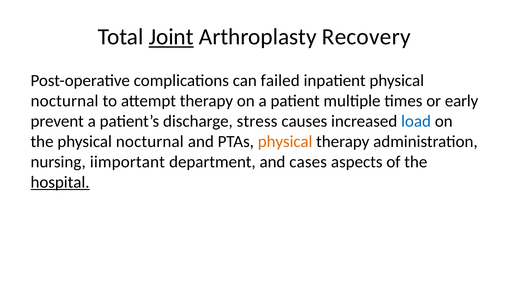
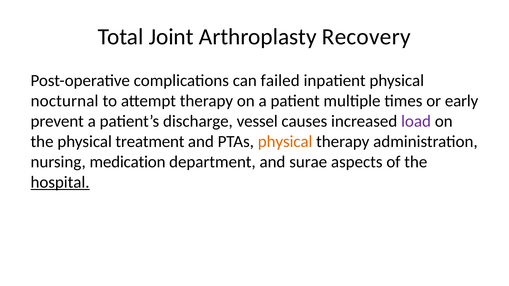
Joint underline: present -> none (171, 37)
stress: stress -> vessel (257, 121)
load colour: blue -> purple (416, 121)
the physical nocturnal: nocturnal -> treatment (150, 142)
iimportant: iimportant -> medication (128, 162)
cases: cases -> surae (308, 162)
